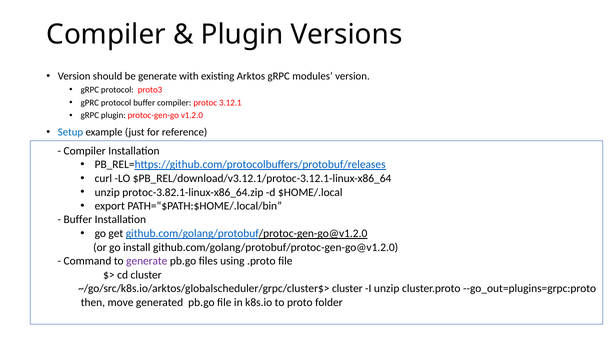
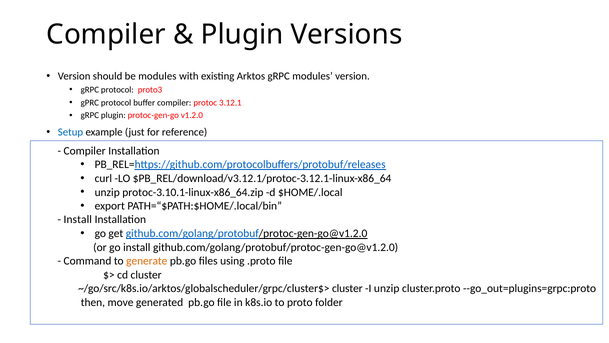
be generate: generate -> modules (157, 76)
protoc-3.82.1-linux-x86_64.zip: protoc-3.82.1-linux-x86_64.zip -> protoc-3.10.1-linux-x86_64.zip (193, 192)
Buffer: Buffer -> Install (78, 219)
generate colour: purple -> orange (147, 261)
